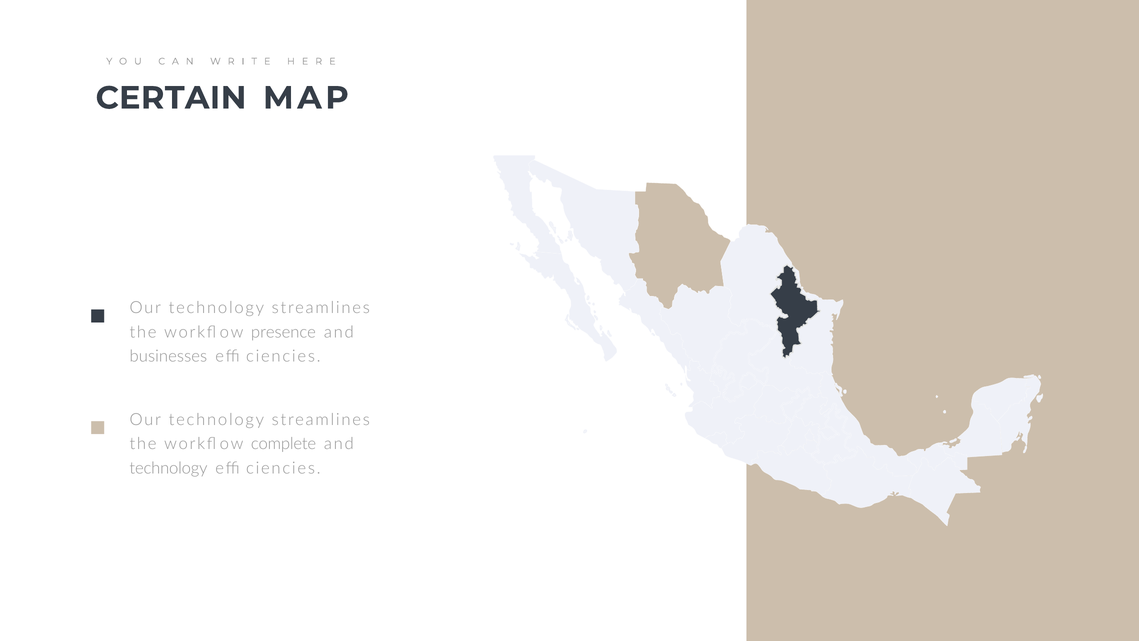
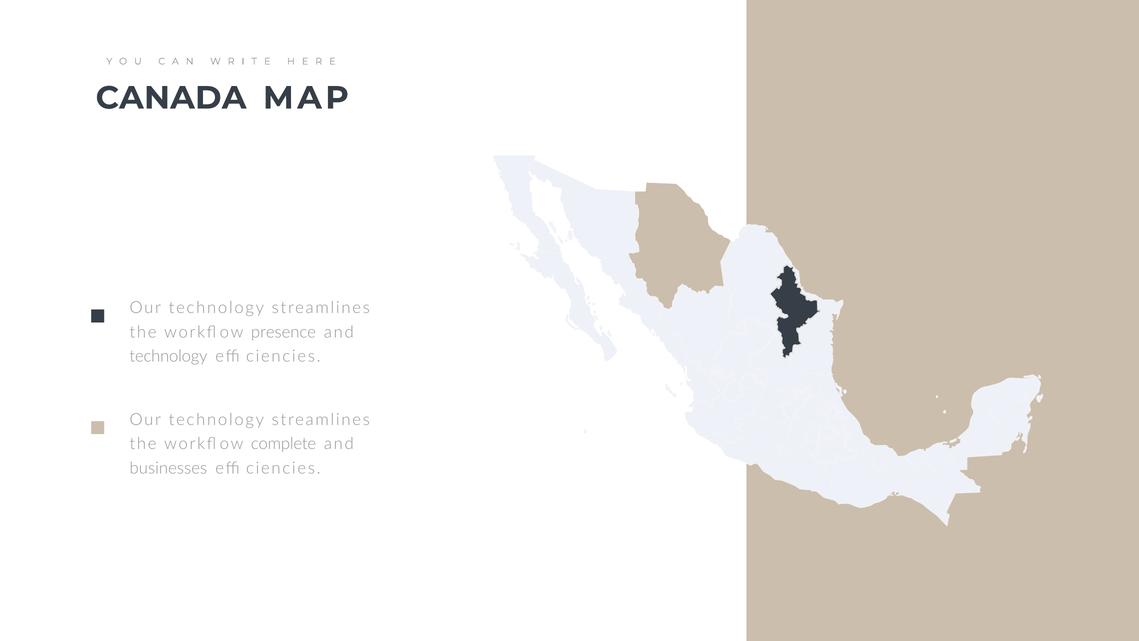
CERTAIN: CERTAIN -> CANADA (171, 98)
businesses: businesses -> technology (168, 356)
technology: technology -> businesses (168, 468)
